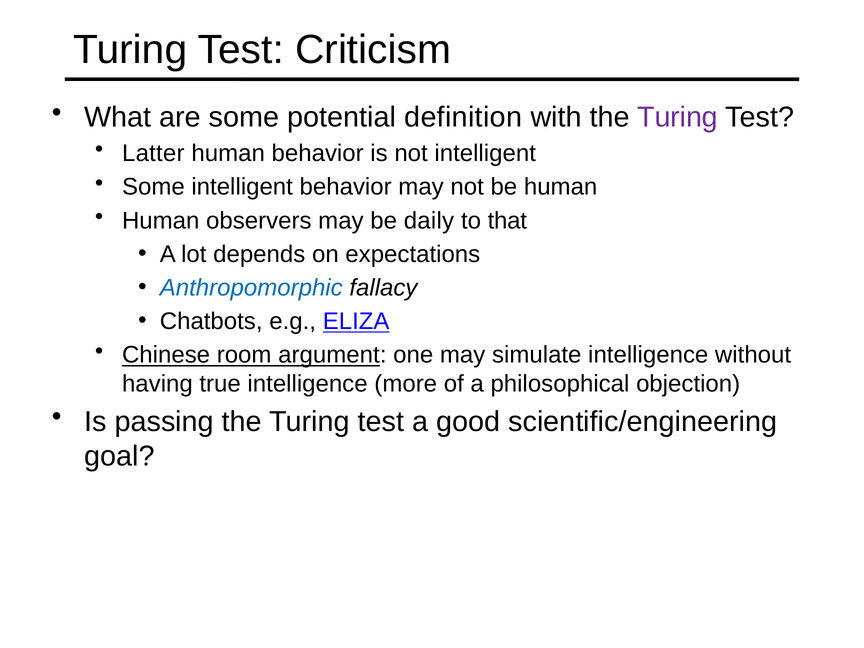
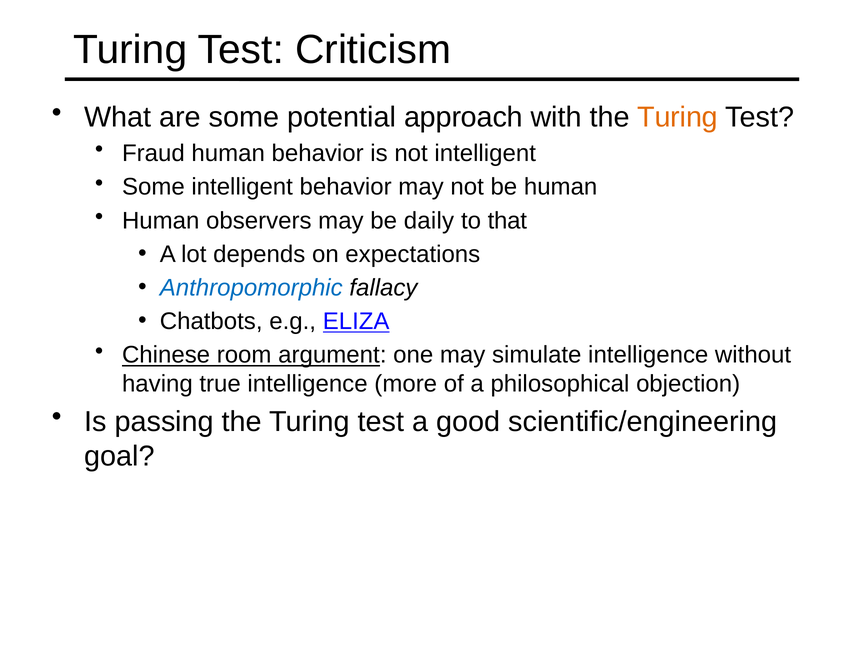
definition: definition -> approach (463, 117)
Turing colour: purple -> orange (678, 117)
Latter: Latter -> Fraud (153, 153)
